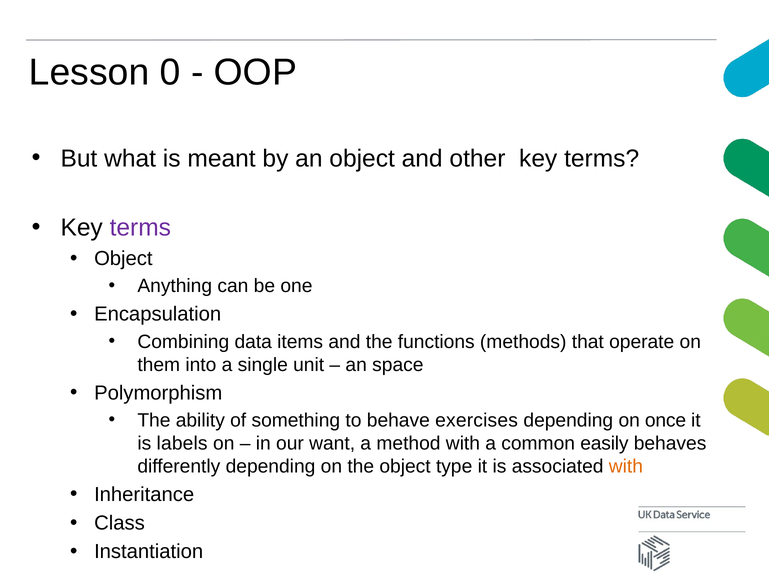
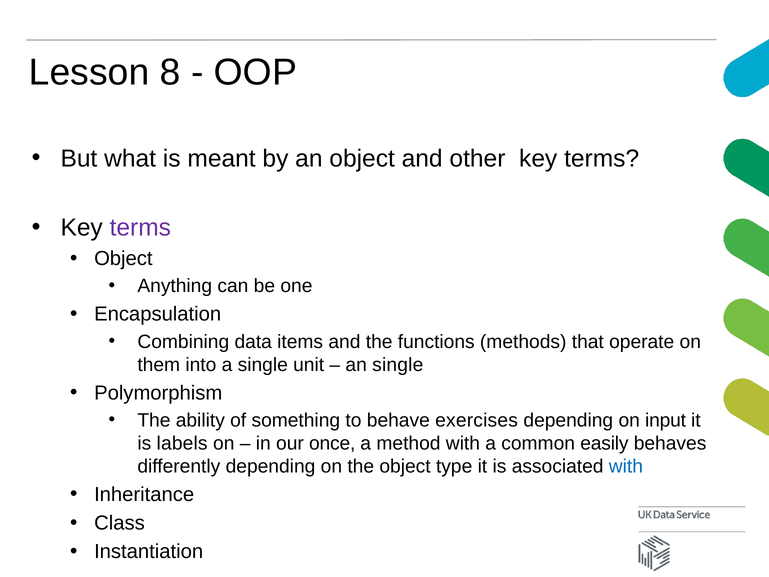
0: 0 -> 8 (170, 73)
an space: space -> single (398, 365)
once: once -> input (666, 420)
want: want -> once (332, 443)
with colour: orange -> blue (626, 466)
